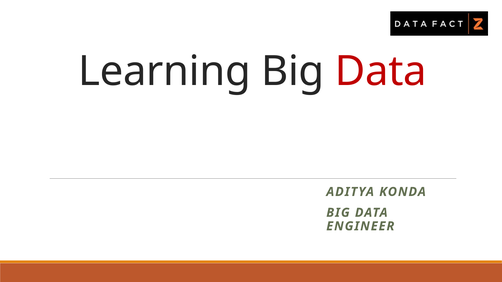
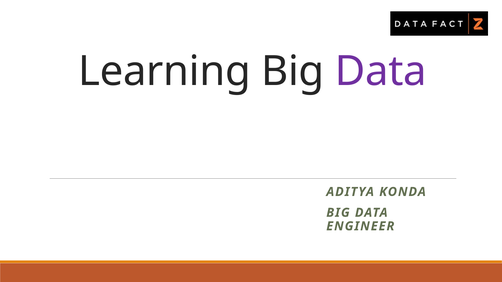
Data colour: red -> purple (381, 71)
